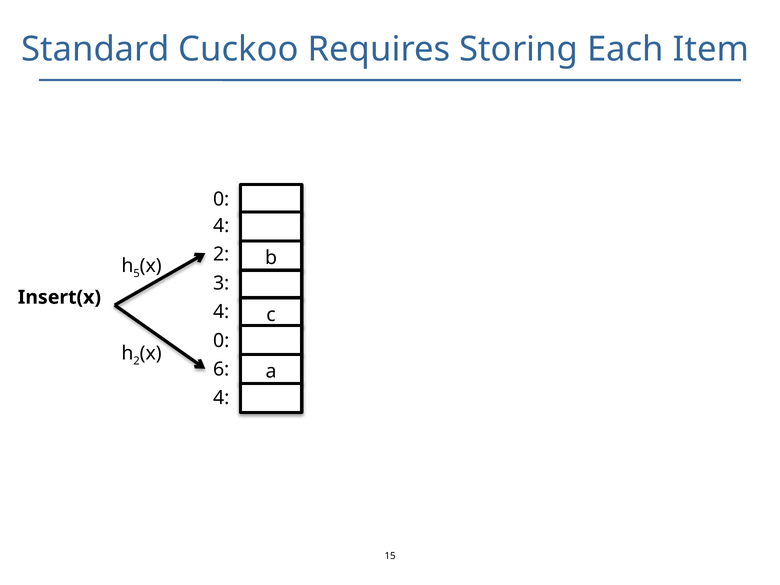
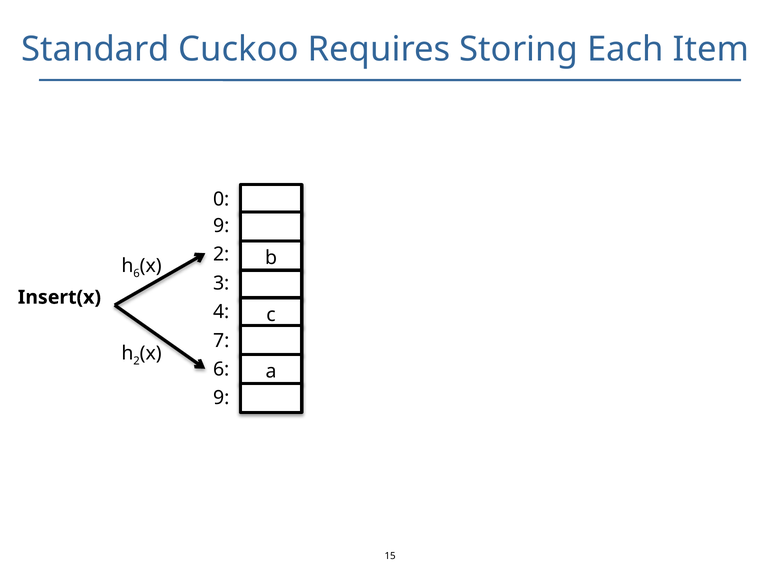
4: 4 -> 9 (221, 226)
5: 5 -> 6 (137, 273)
0: 0 -> 7 (221, 341)
4: 4 -> 9 (221, 398)
